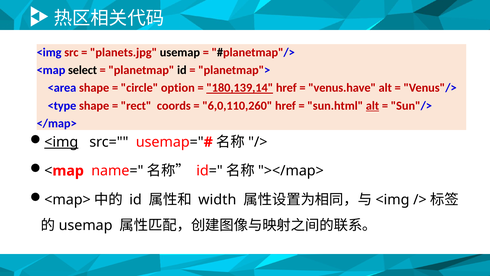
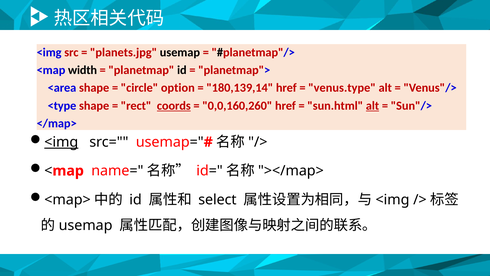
select: select -> width (83, 70)
180,139,14 underline: present -> none (240, 88)
venus.have: venus.have -> venus.type (342, 88)
coords underline: none -> present (174, 106)
6,0,110,260: 6,0,110,260 -> 0,0,160,260 (237, 106)
width: width -> select (217, 199)
